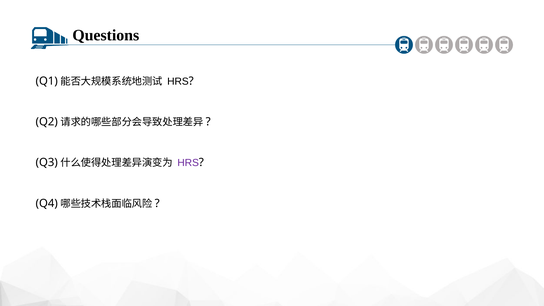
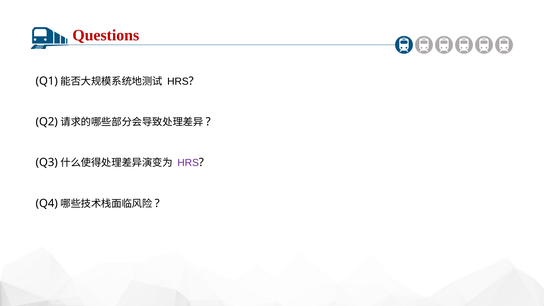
Questions colour: black -> red (106, 35)
